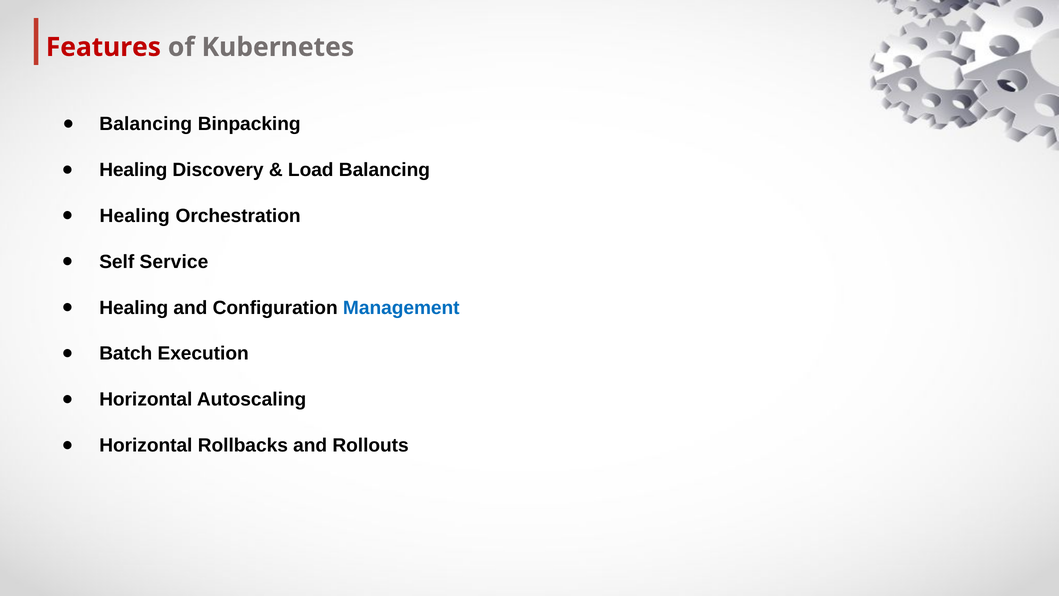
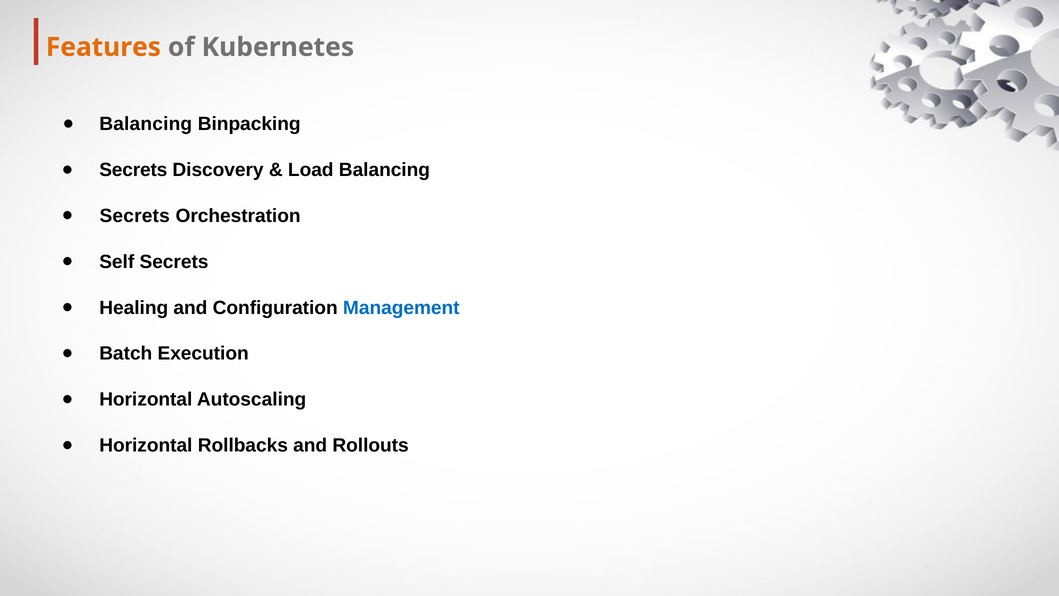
Features colour: red -> orange (103, 47)
Healing: Healing -> Secrets (133, 170)
Healing: Healing -> Secrets (135, 216)
Self Service: Service -> Secrets (174, 262)
